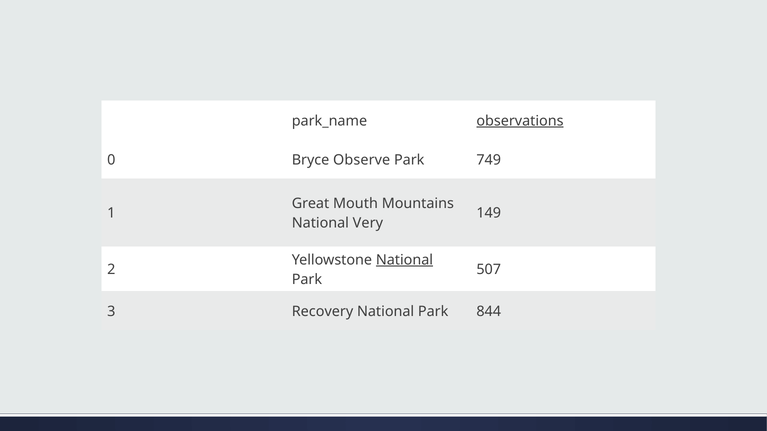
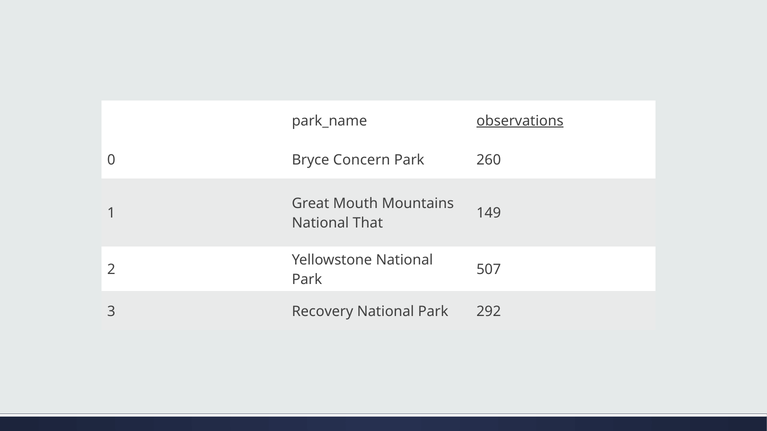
Observe: Observe -> Concern (362, 160)
749: 749 -> 260 (489, 160)
Very: Very -> That (368, 223)
National underline: present -> none (404, 260)
844: 844 -> 292 (489, 312)
